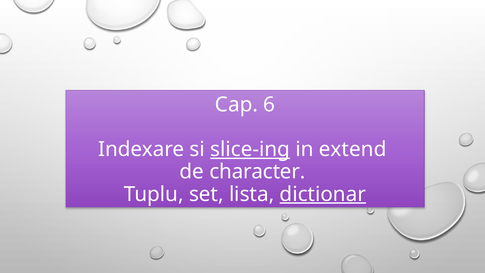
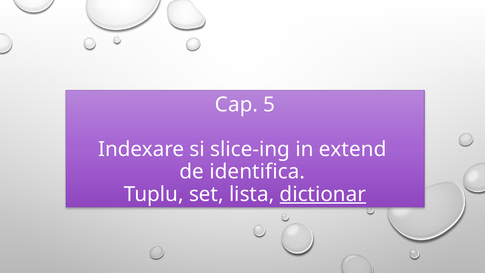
6: 6 -> 5 (269, 105)
slice-ing underline: present -> none (250, 149)
character: character -> identifica (257, 172)
